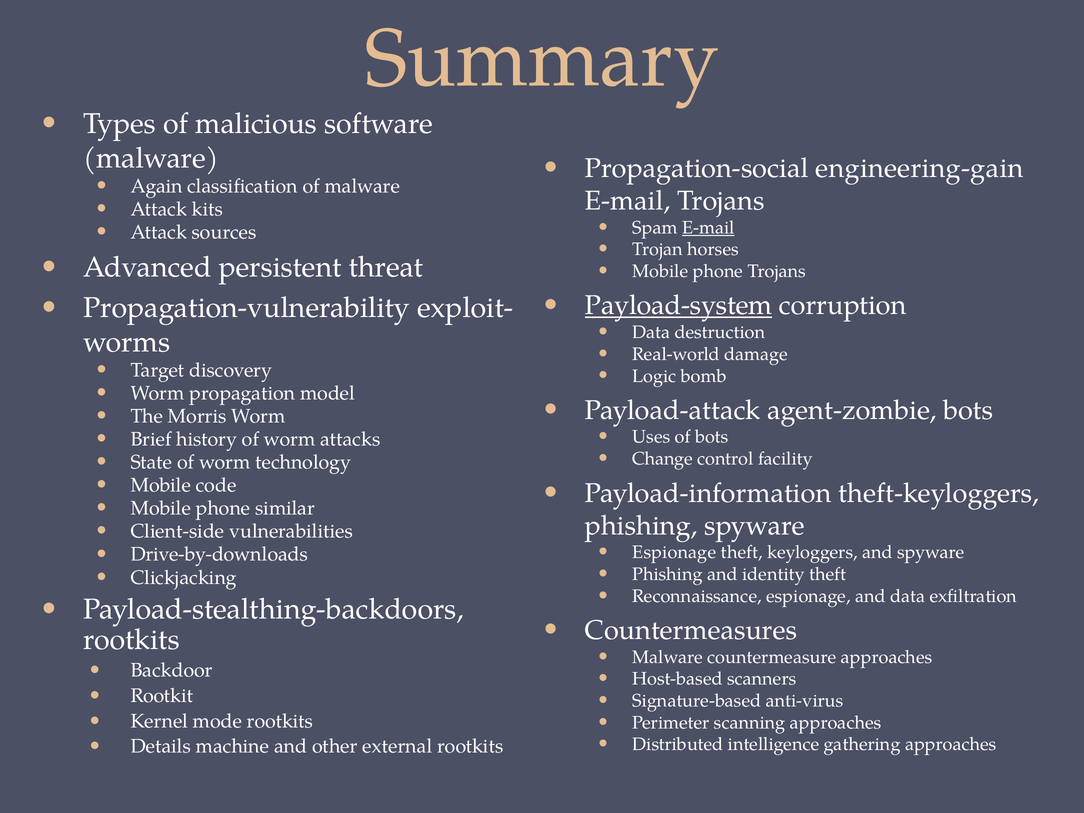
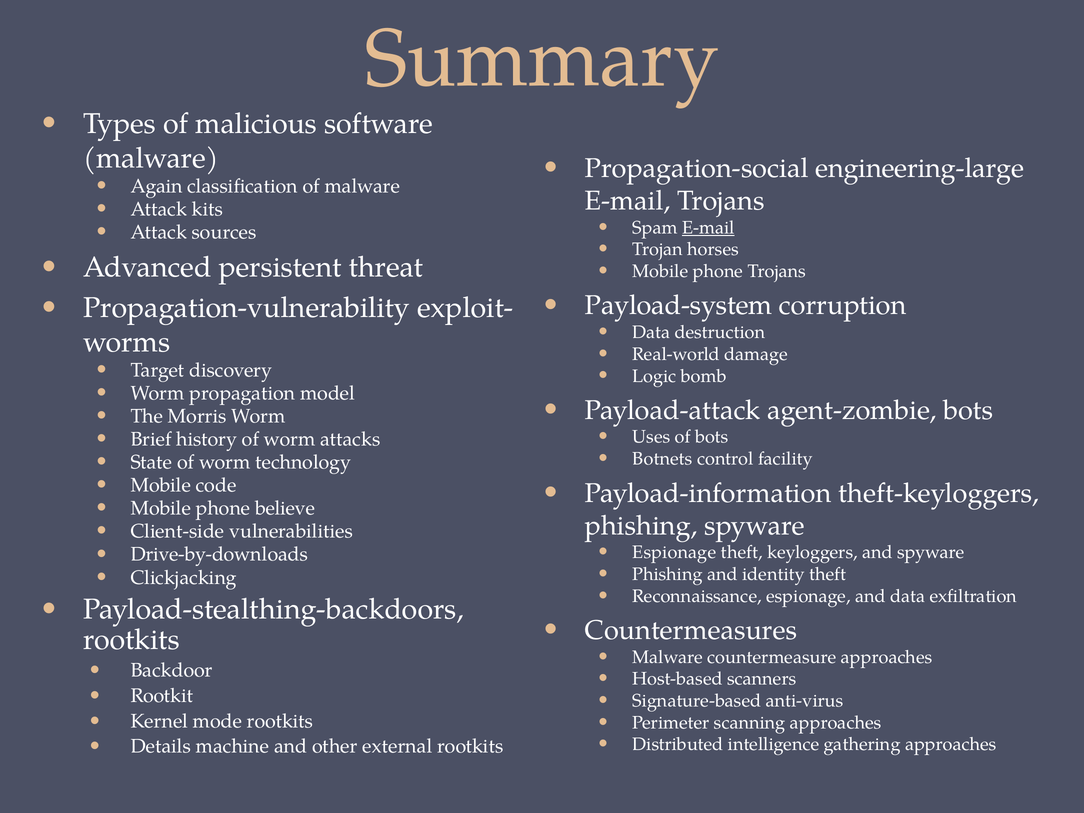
engineering-gain: engineering-gain -> engineering-large (920, 168)
Payload-system underline: present -> none (679, 306)
Change: Change -> Botnets (662, 459)
similar: similar -> believe (285, 508)
